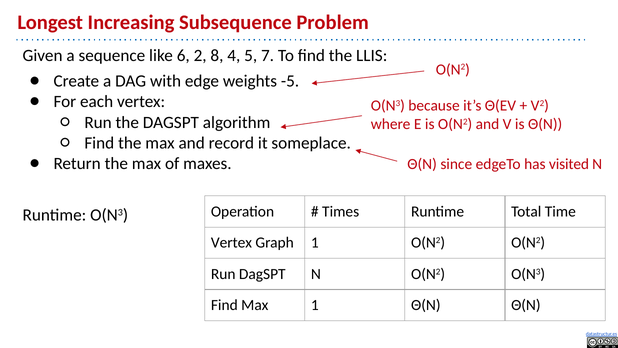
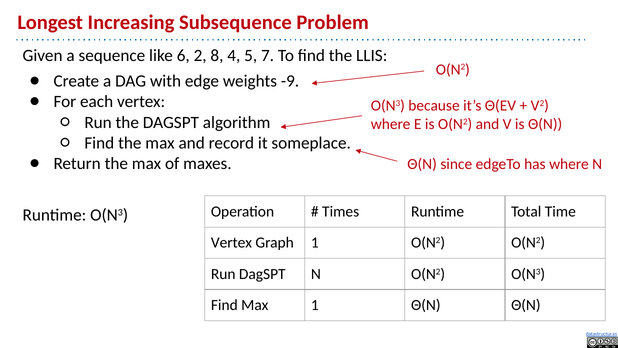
-5: -5 -> -9 (290, 81)
has visited: visited -> where (569, 164)
